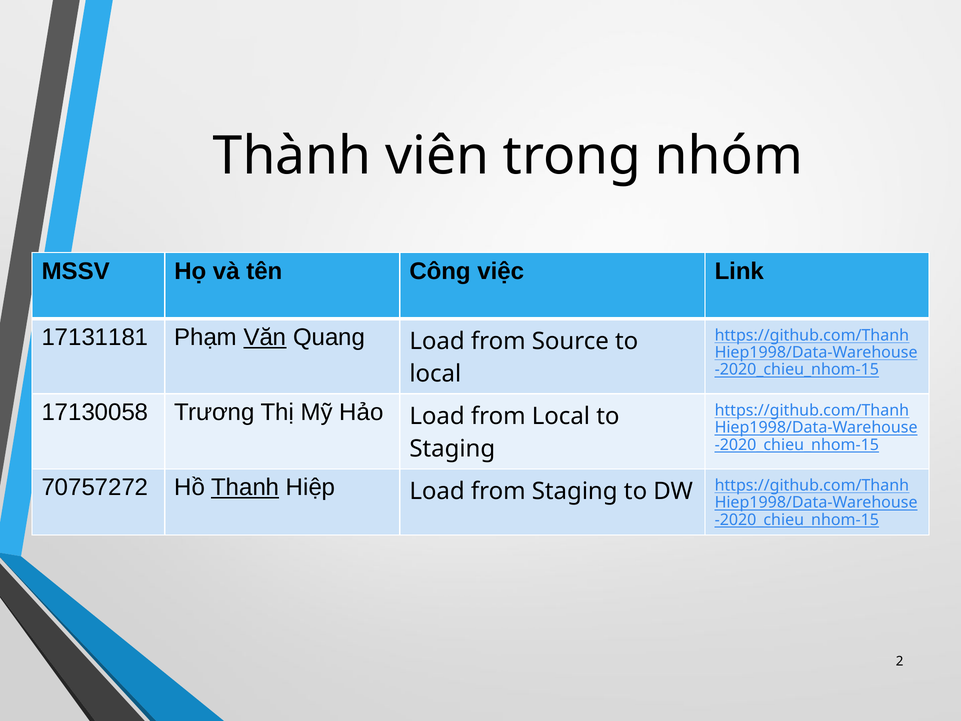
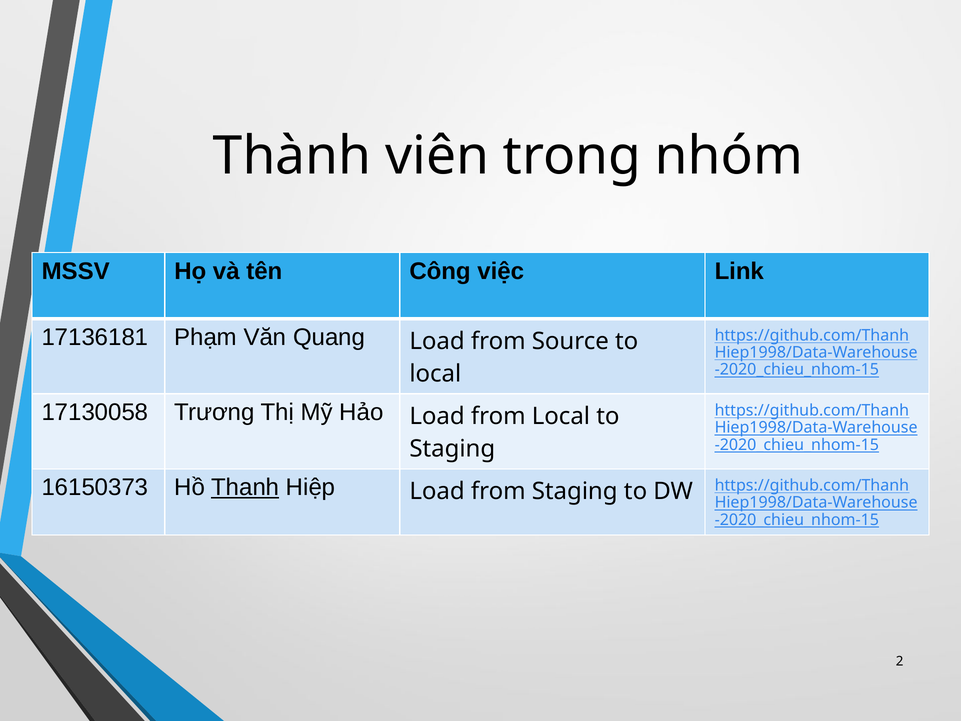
17131181: 17131181 -> 17136181 (95, 337)
Văn underline: present -> none (265, 337)
70757272: 70757272 -> 16150373 (95, 487)
